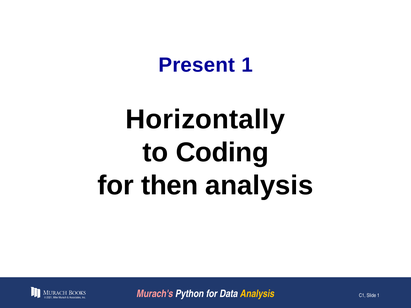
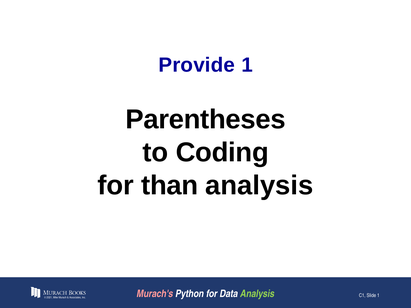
Present: Present -> Provide (197, 65)
Horizontally: Horizontally -> Parentheses (206, 120)
then: then -> than (170, 185)
Analysis colour: yellow -> light green (257, 294)
